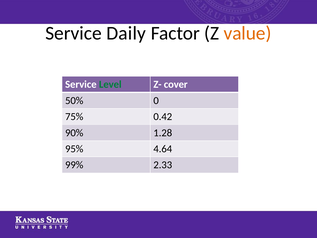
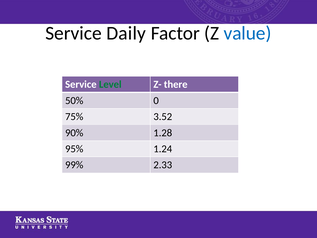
value colour: orange -> blue (247, 33)
cover: cover -> there (176, 84)
0.42: 0.42 -> 3.52 (163, 117)
4.64: 4.64 -> 1.24 (163, 149)
